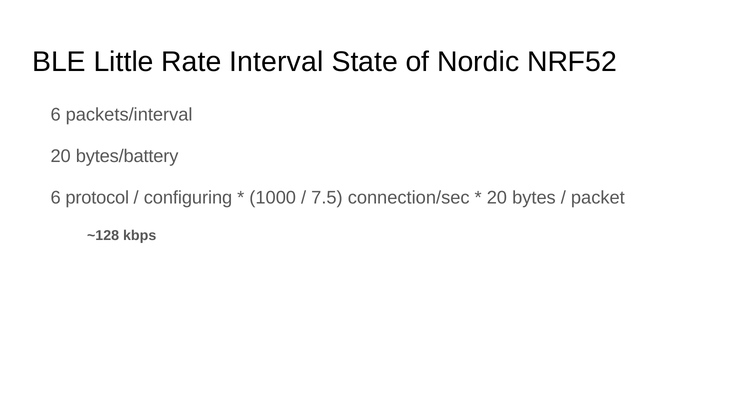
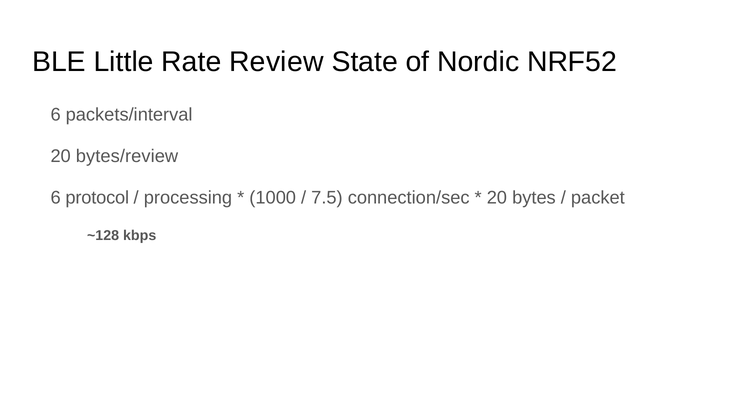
Interval: Interval -> Review (276, 62)
bytes/battery: bytes/battery -> bytes/review (127, 156)
configuring: configuring -> processing (188, 198)
